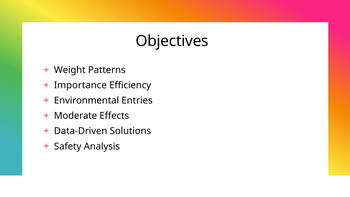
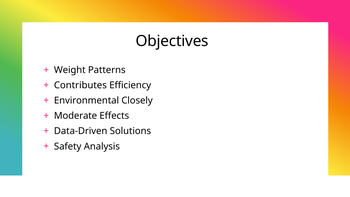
Importance: Importance -> Contributes (80, 85)
Entries: Entries -> Closely (137, 101)
